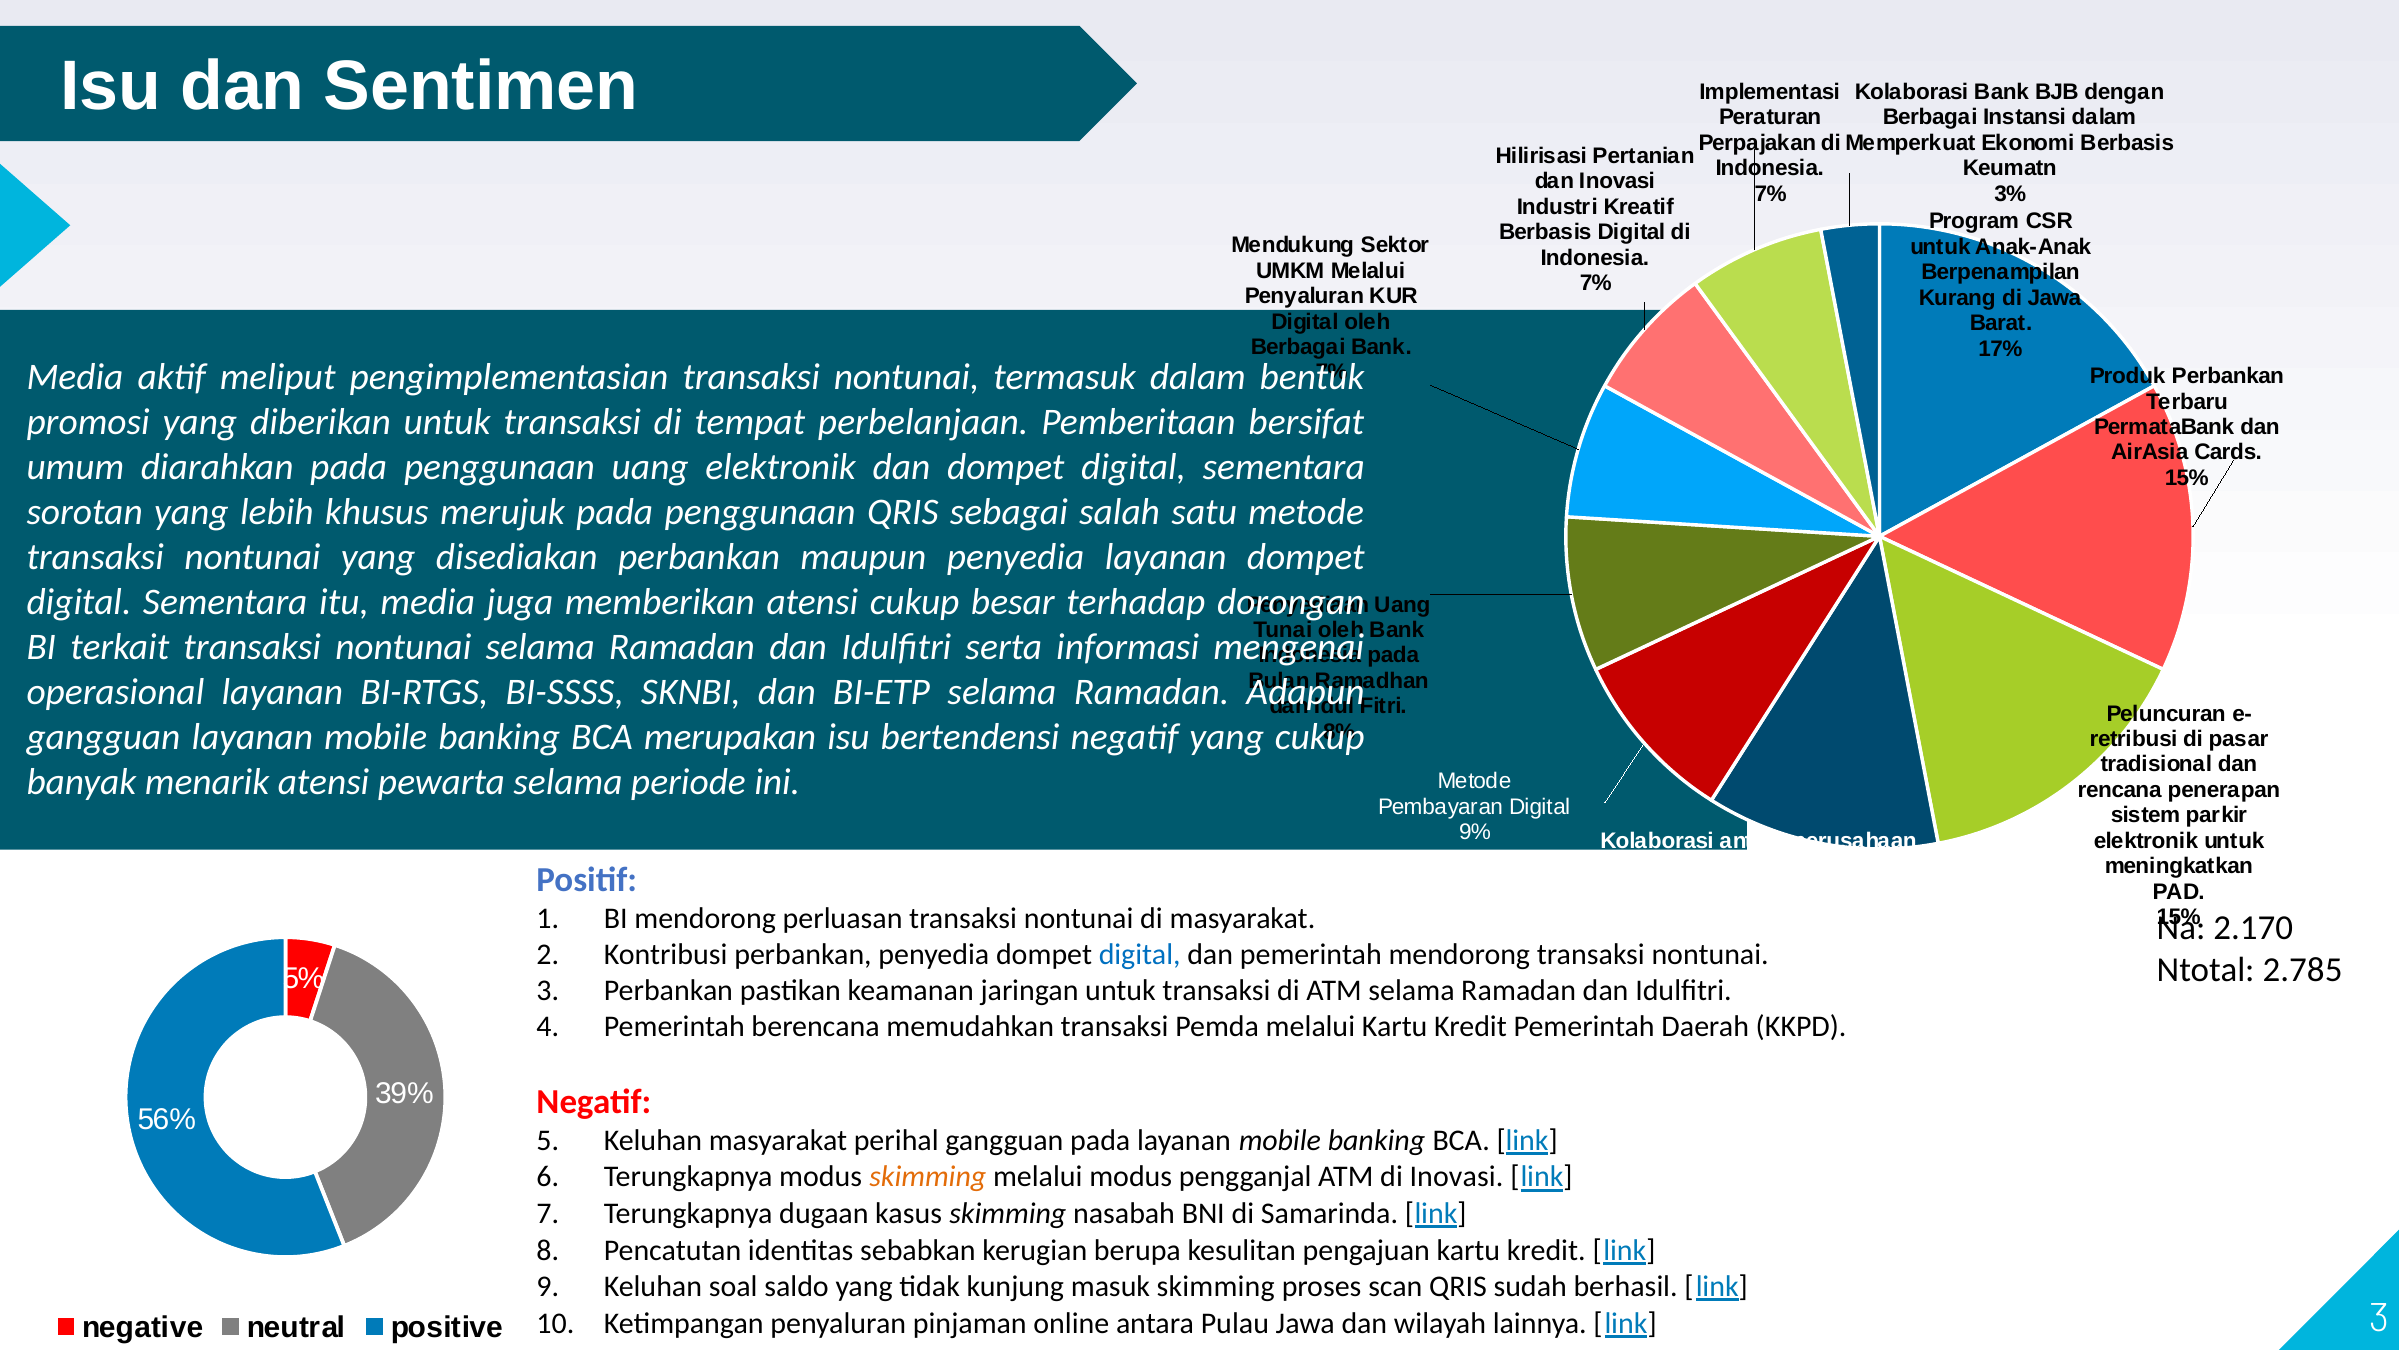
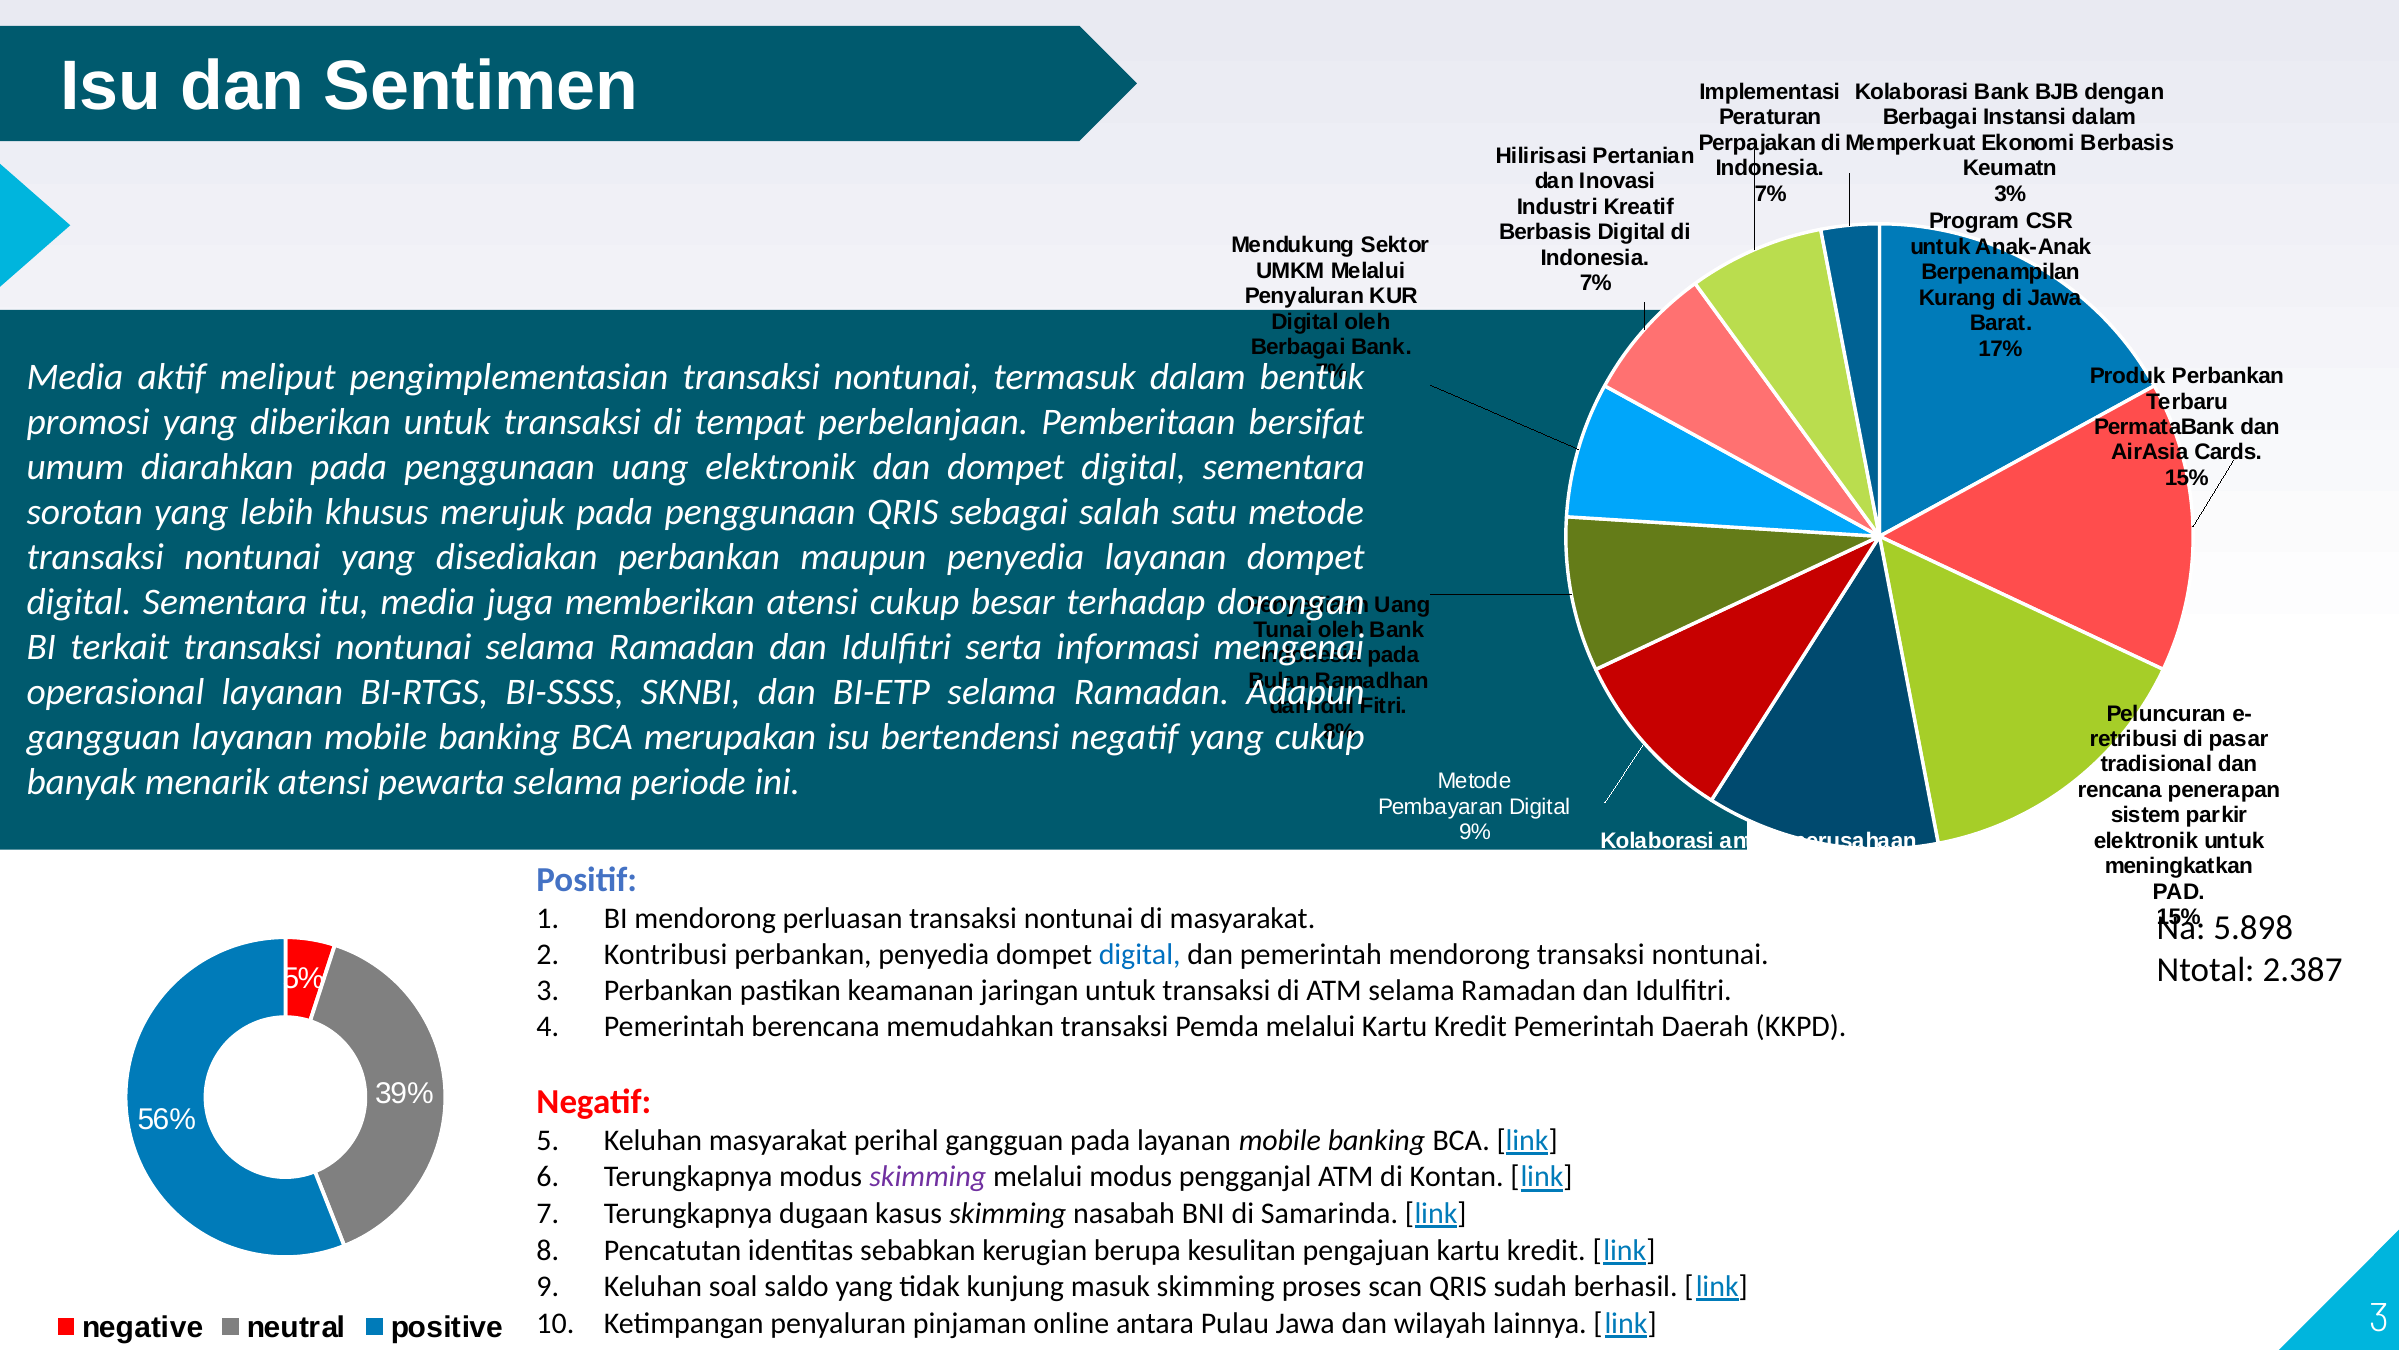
2.170: 2.170 -> 5.898 (2253, 928)
2.785: 2.785 -> 2.387 (2303, 970)
skimming colour: orange -> purple (928, 1176)
di Inovasi: Inovasi -> Kontan (1457, 1176)
